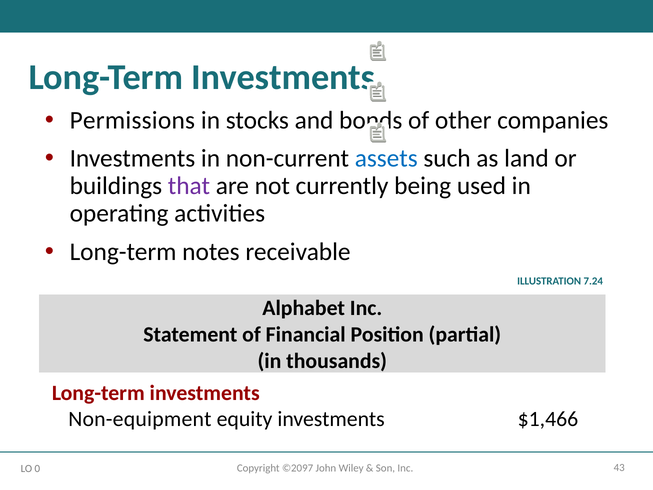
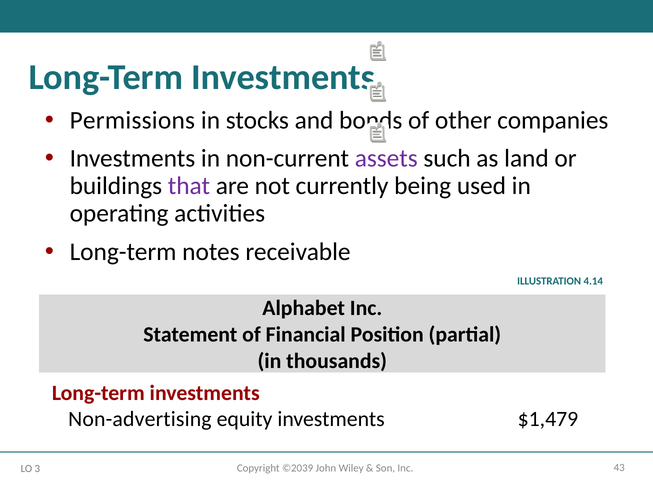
assets colour: blue -> purple (386, 158)
7.24: 7.24 -> 4.14 (593, 281)
Non-equipment: Non-equipment -> Non-advertising (140, 419)
$1,466: $1,466 -> $1,479 (548, 419)
©2097: ©2097 -> ©2039 (298, 468)
0: 0 -> 3 (37, 468)
